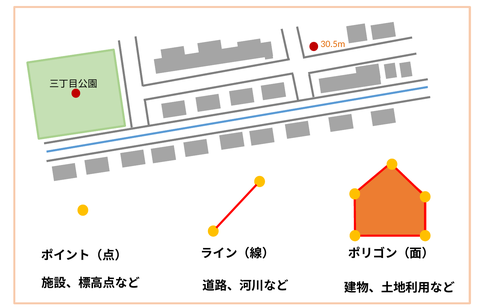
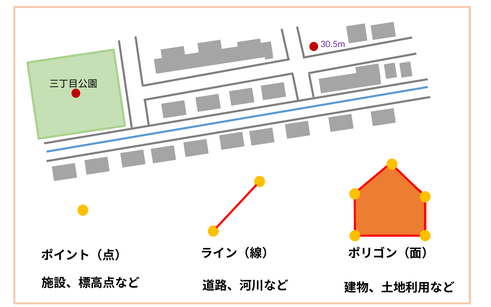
30.5m colour: orange -> purple (333, 44)
